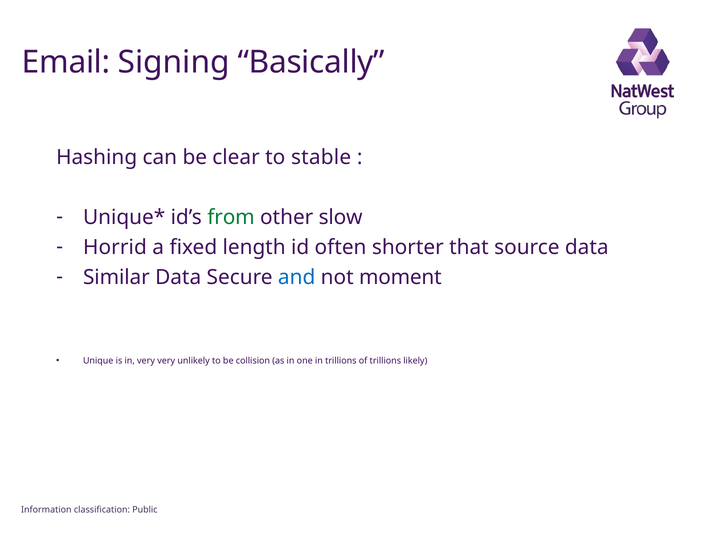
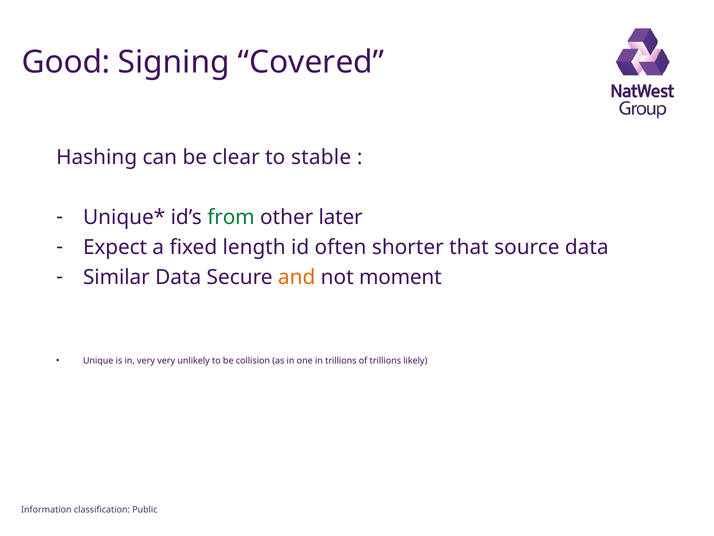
Email: Email -> Good (66, 62)
Basically: Basically -> Covered (311, 62)
slow: slow -> later (341, 217)
Horrid: Horrid -> Expect (115, 247)
and colour: blue -> orange (297, 277)
